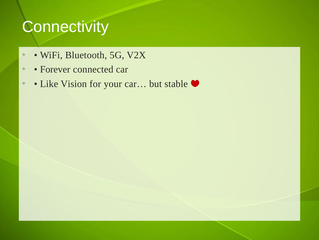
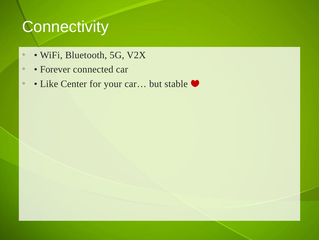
Vision: Vision -> Center (74, 84)
